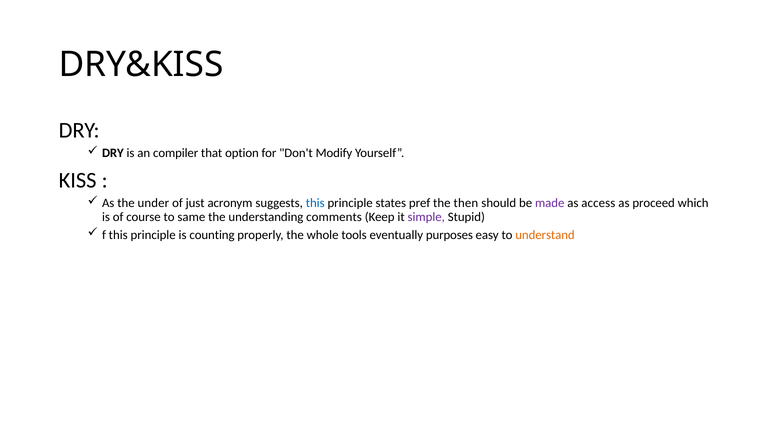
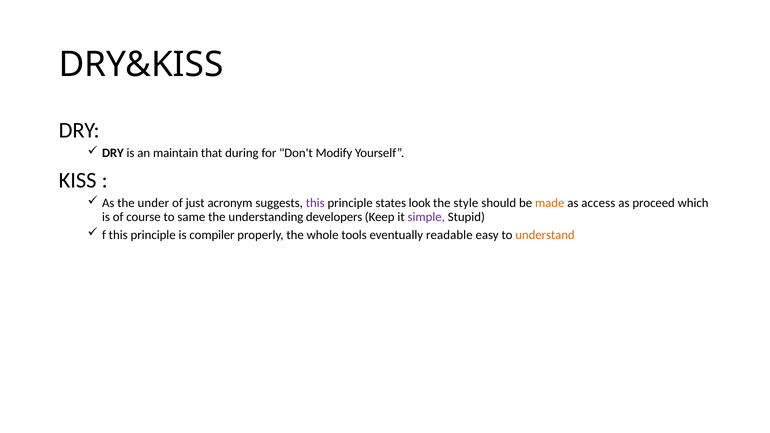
compiler: compiler -> maintain (176, 153)
option: option -> during (242, 153)
this colour: blue -> purple (315, 203)
pref: pref -> look (420, 203)
then: then -> style (466, 203)
made colour: purple -> orange (550, 203)
comments: comments -> developers (334, 217)
counting: counting -> compiler (212, 235)
purposes: purposes -> readable (449, 235)
